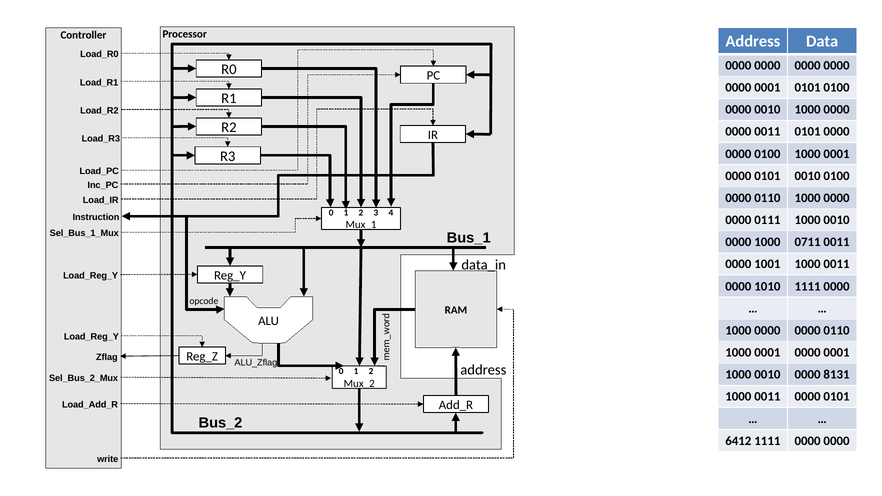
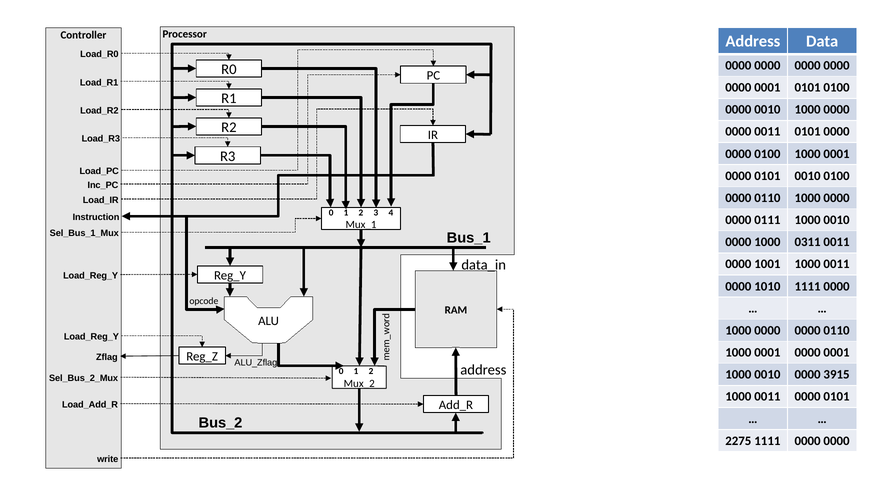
0711: 0711 -> 0311 (808, 242)
8131: 8131 -> 3915 (837, 375)
6412: 6412 -> 2275 (738, 441)
